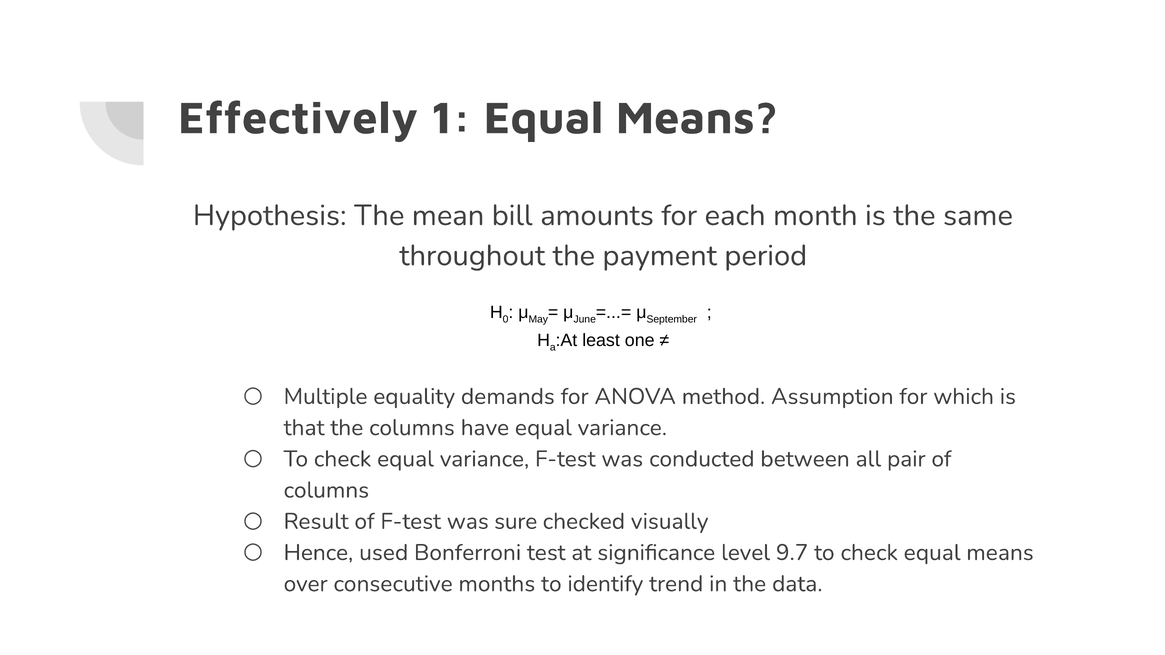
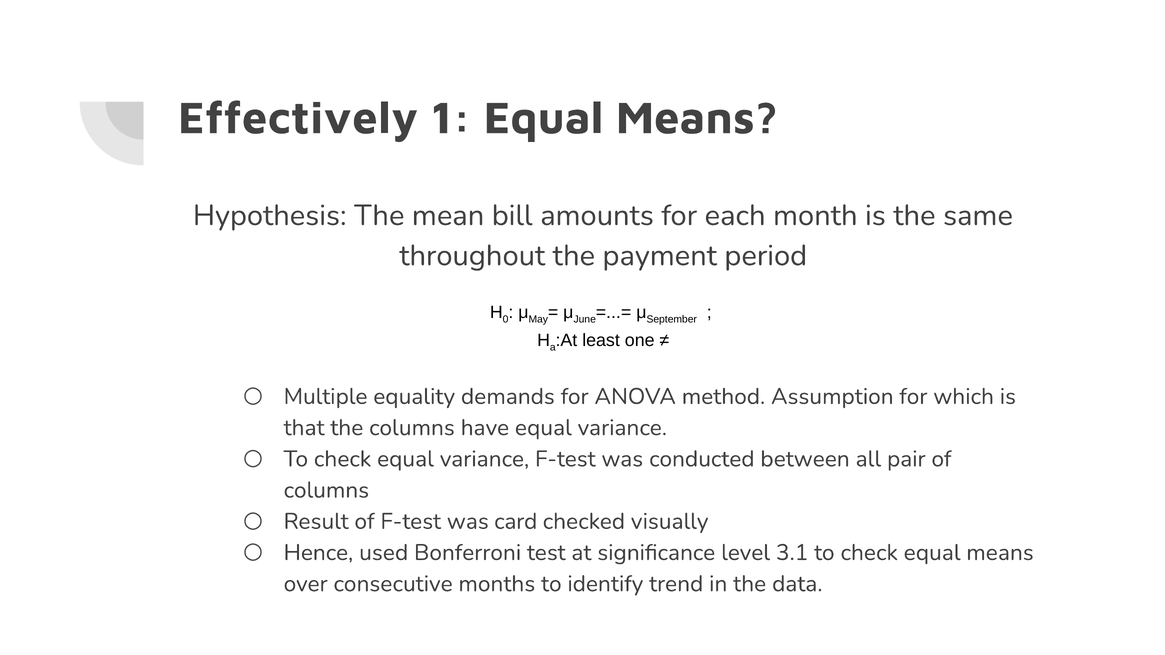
sure: sure -> card (516, 522)
9.7: 9.7 -> 3.1 (792, 553)
